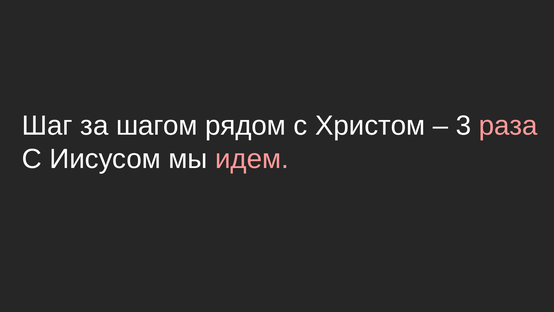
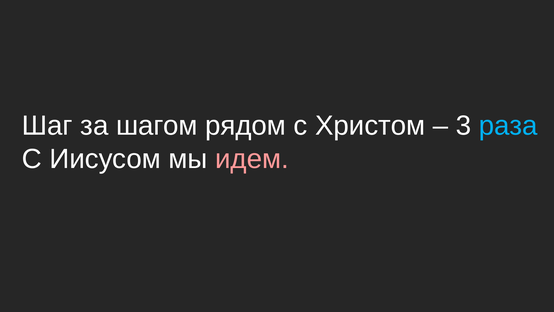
раза colour: pink -> light blue (508, 125)
